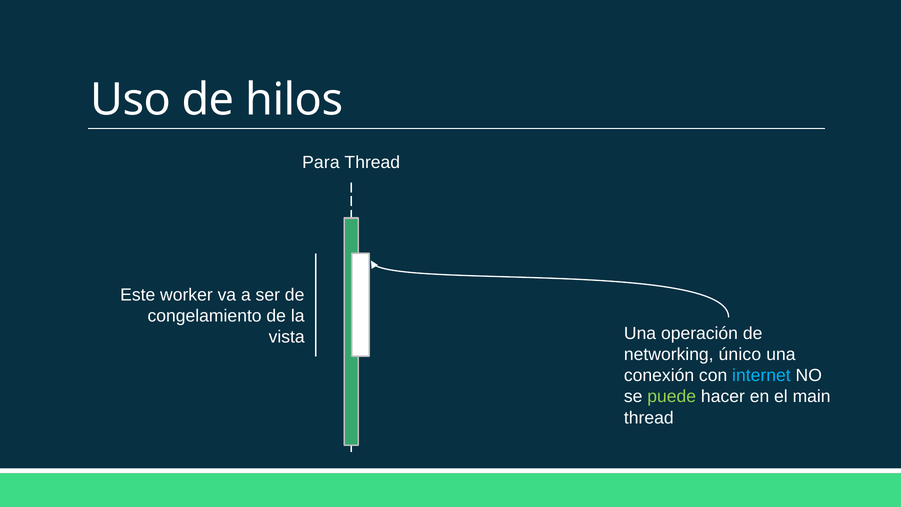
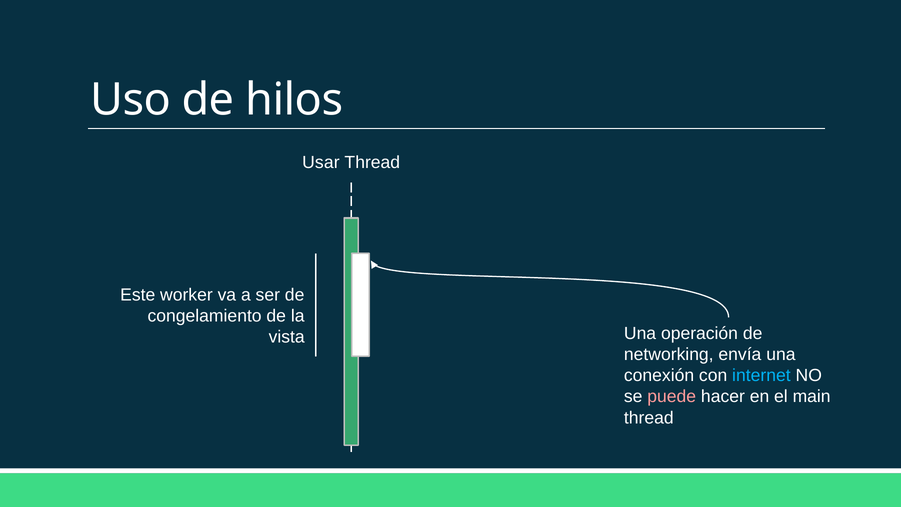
Para: Para -> Usar (321, 162)
único: único -> envía (740, 354)
puede colour: light green -> pink (672, 397)
